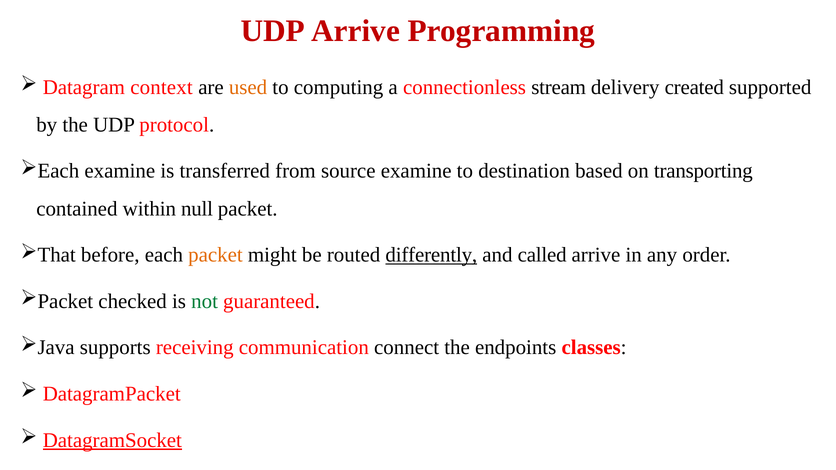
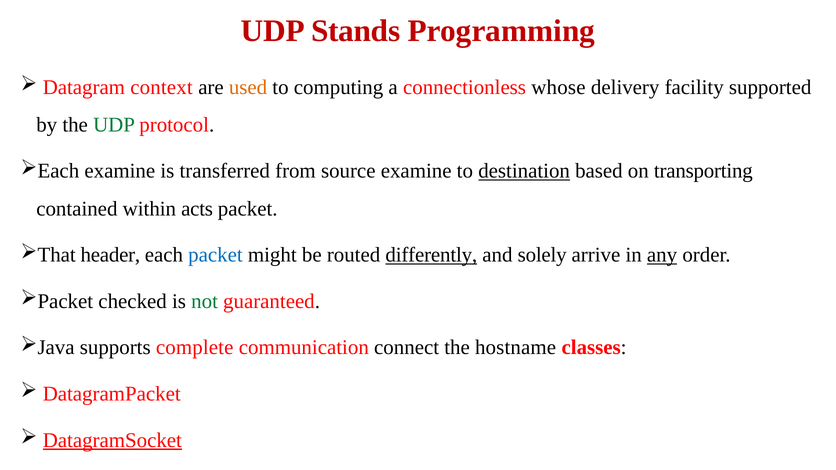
UDP Arrive: Arrive -> Stands (356, 31)
stream: stream -> whose (558, 87)
created: created -> facility (694, 87)
UDP colour: black -> green (114, 125)
destination underline: none -> present (524, 171)
null: null -> acts (197, 209)
before: before -> header (110, 255)
packet colour: orange -> blue (215, 255)
called: called -> solely (542, 255)
any underline: none -> present (662, 255)
receiving: receiving -> complete (195, 348)
endpoints: endpoints -> hostname (516, 348)
